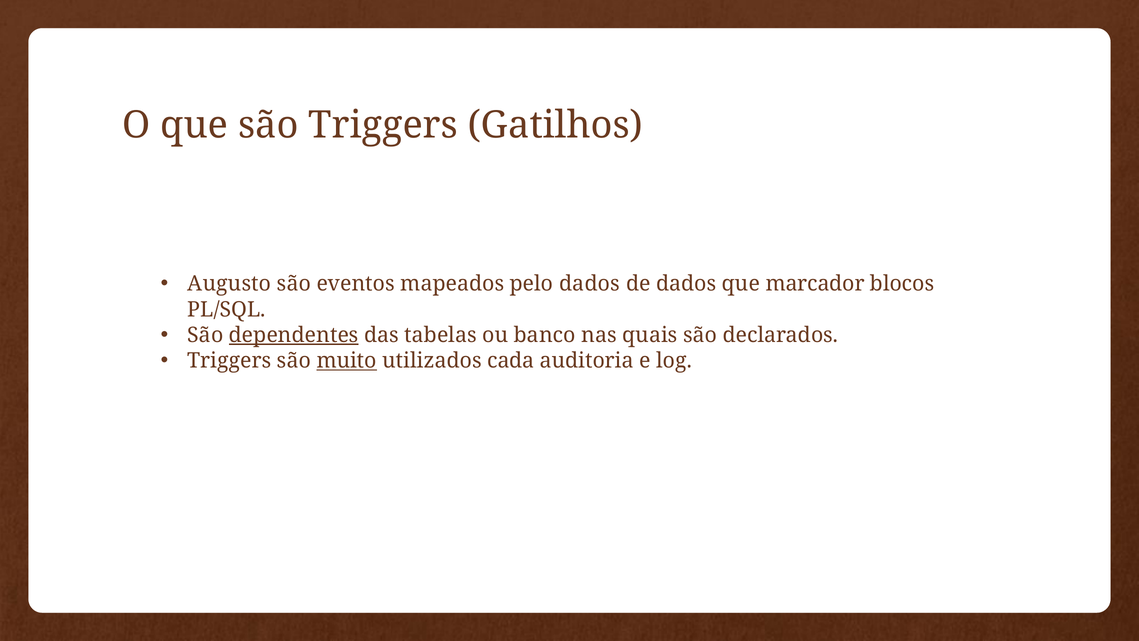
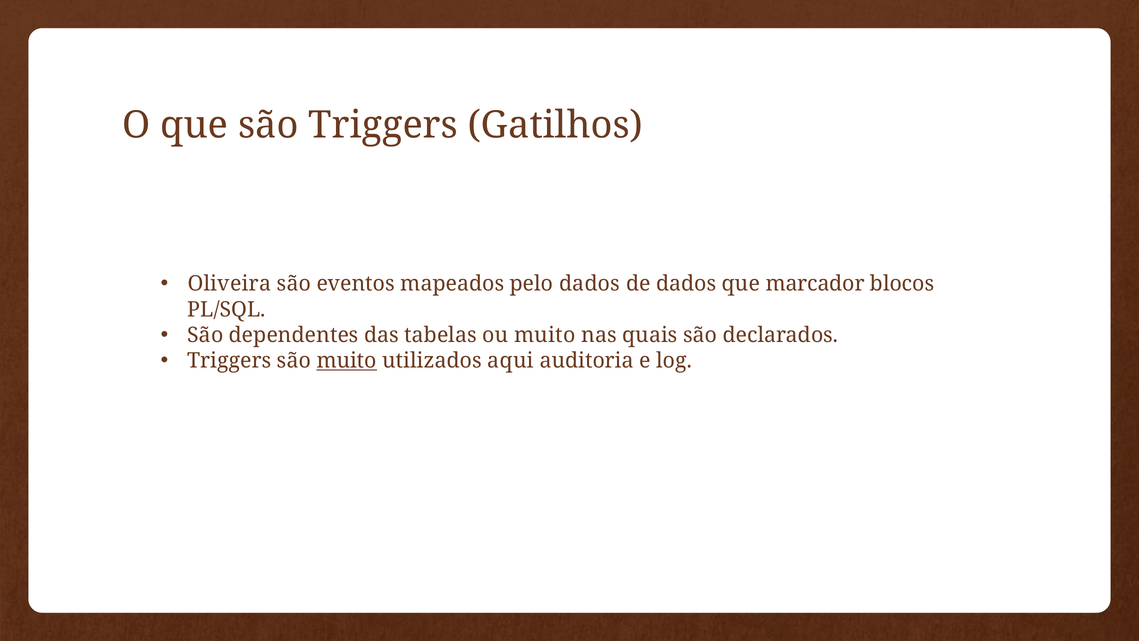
Augusto: Augusto -> Oliveira (229, 284)
dependentes underline: present -> none (294, 335)
ou banco: banco -> muito (545, 335)
cada: cada -> aqui (511, 361)
